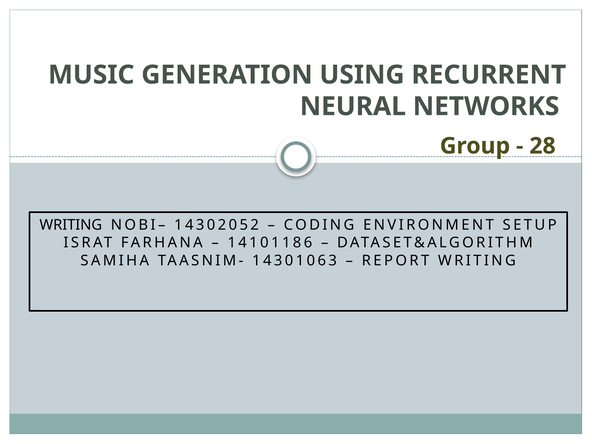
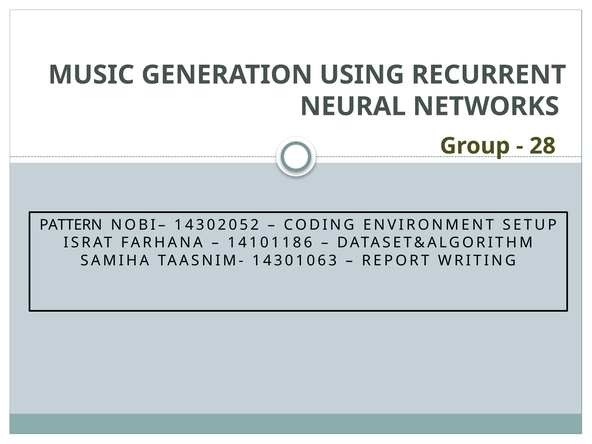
WRITING: WRITING -> PATTERN (71, 225)
